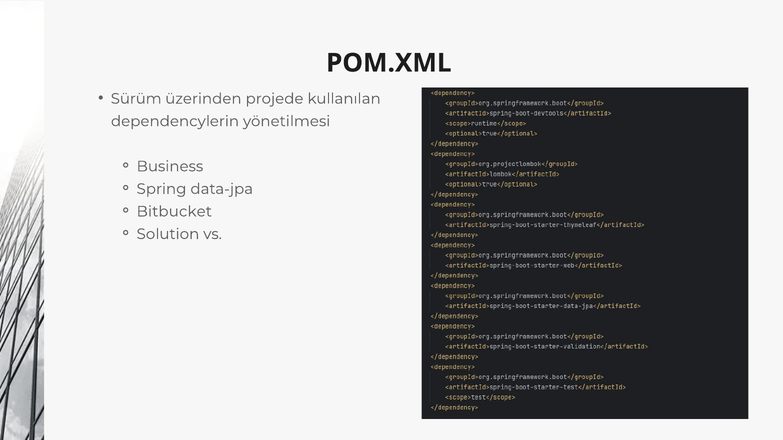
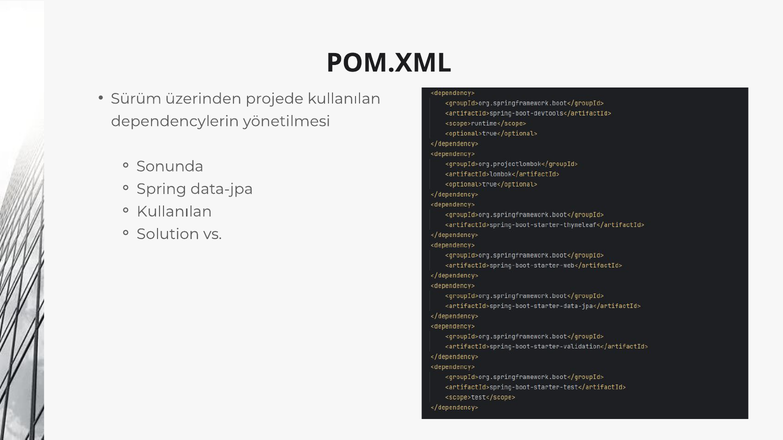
Business: Business -> Sonunda (170, 167)
Bitbucket: Bitbucket -> Kullanılan (174, 212)
